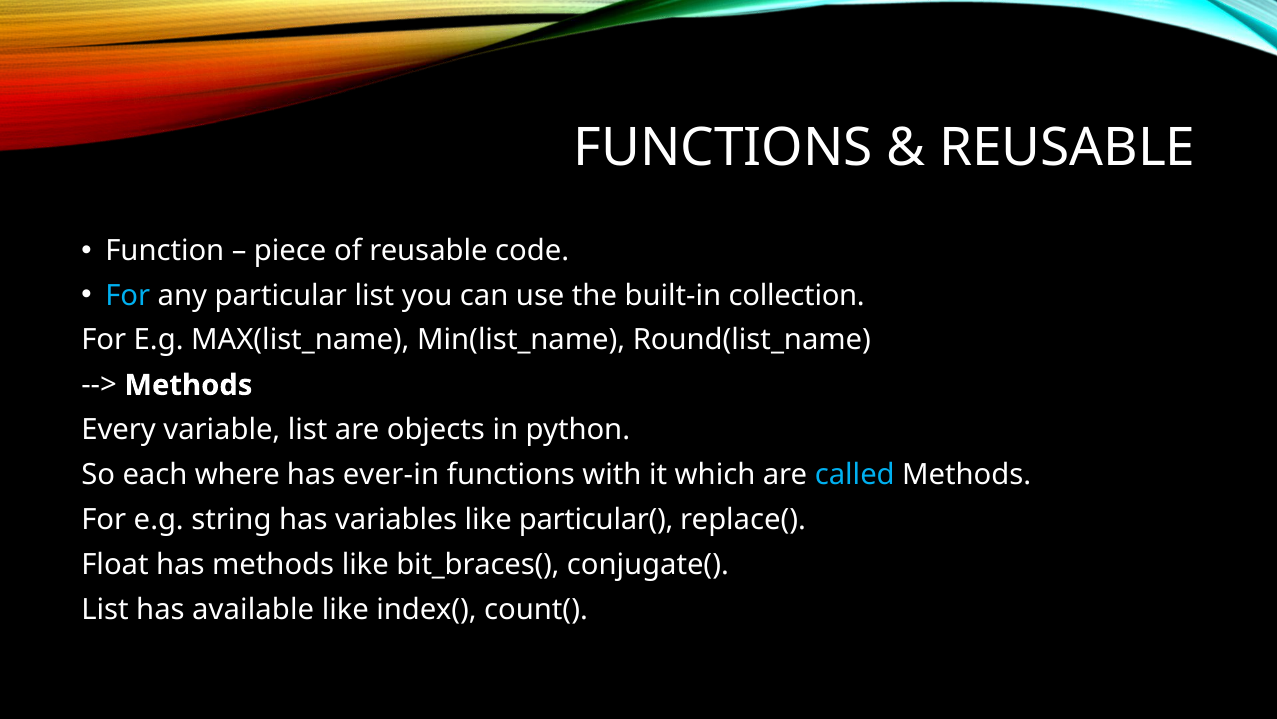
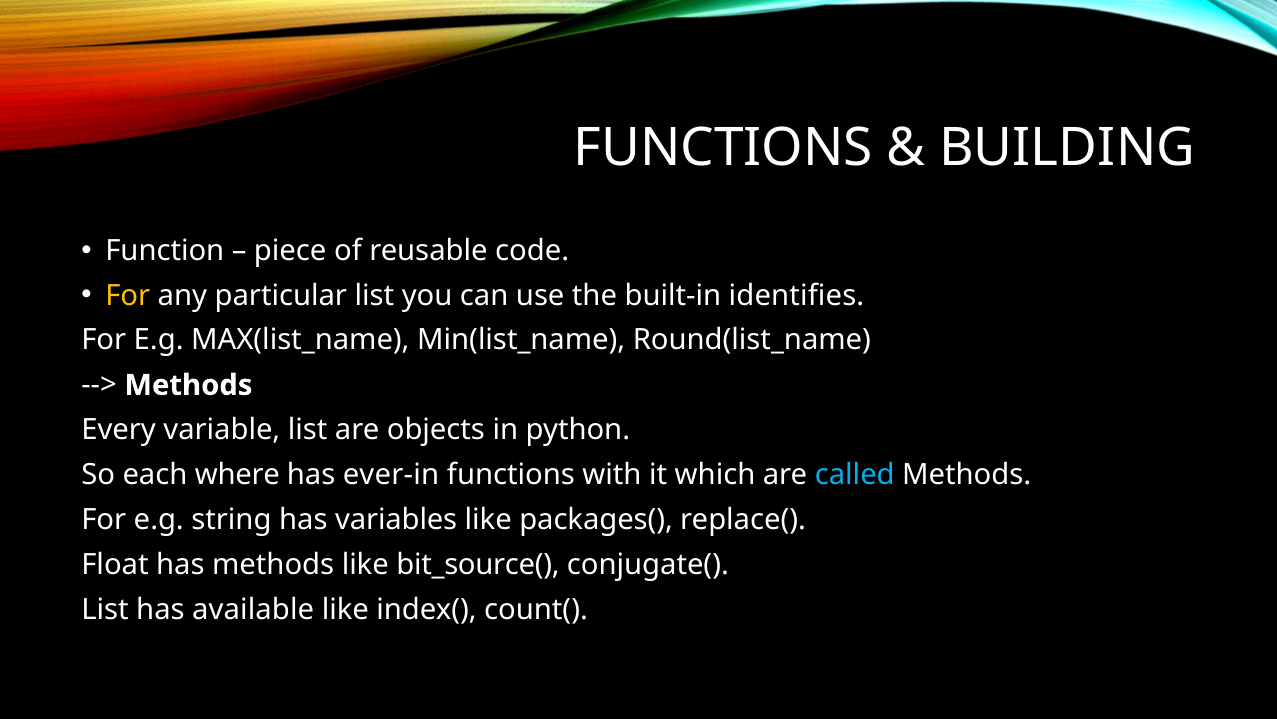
REUSABLE: REUSABLE -> BUILDING (1067, 147)
For colour: light blue -> yellow (128, 295)
collection: collection -> identifies (796, 295)
particular(: particular( -> packages( (596, 519)
bit_braces(: bit_braces( -> bit_source( (478, 564)
